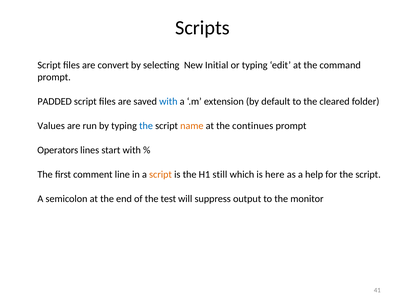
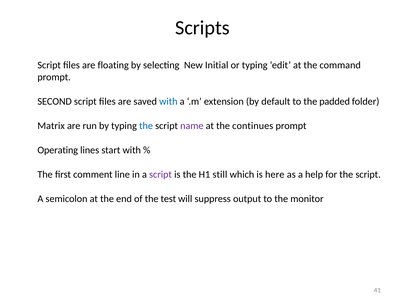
convert: convert -> floating (113, 65)
PADDED: PADDED -> SECOND (55, 101)
cleared: cleared -> padded (335, 101)
Values: Values -> Matrix (51, 126)
name colour: orange -> purple (192, 126)
Operators: Operators -> Operating (58, 150)
script colour: orange -> purple (160, 174)
